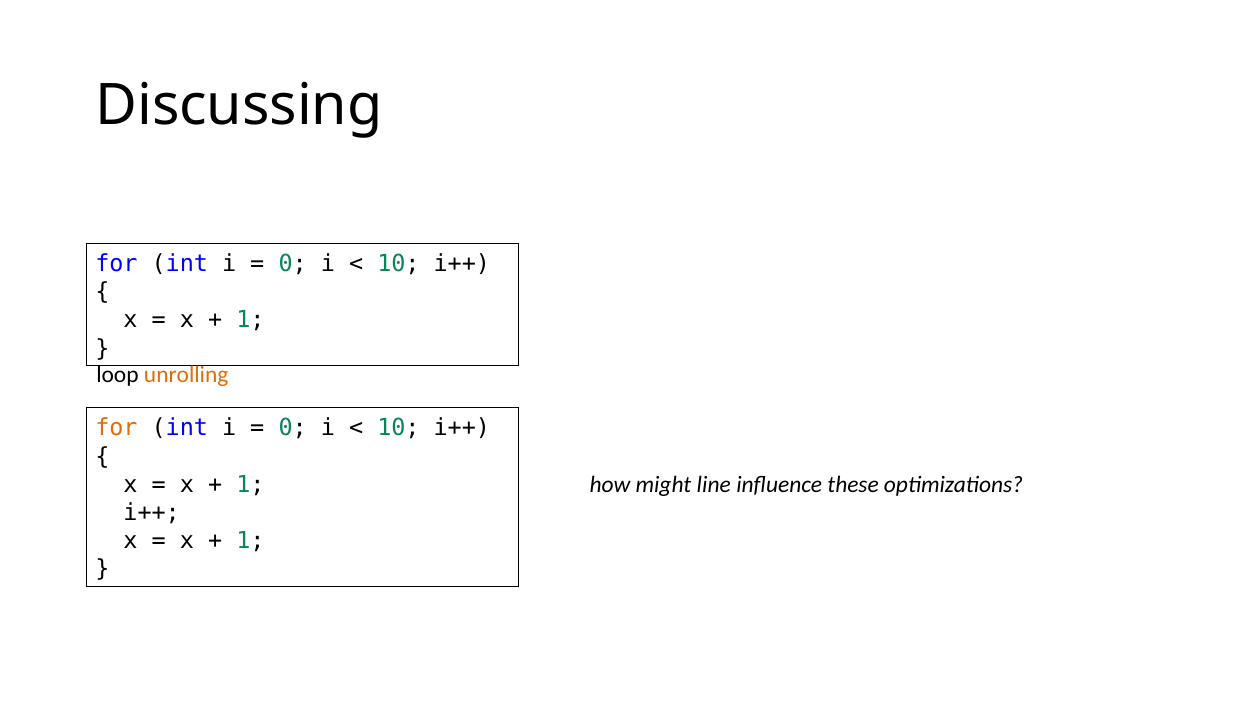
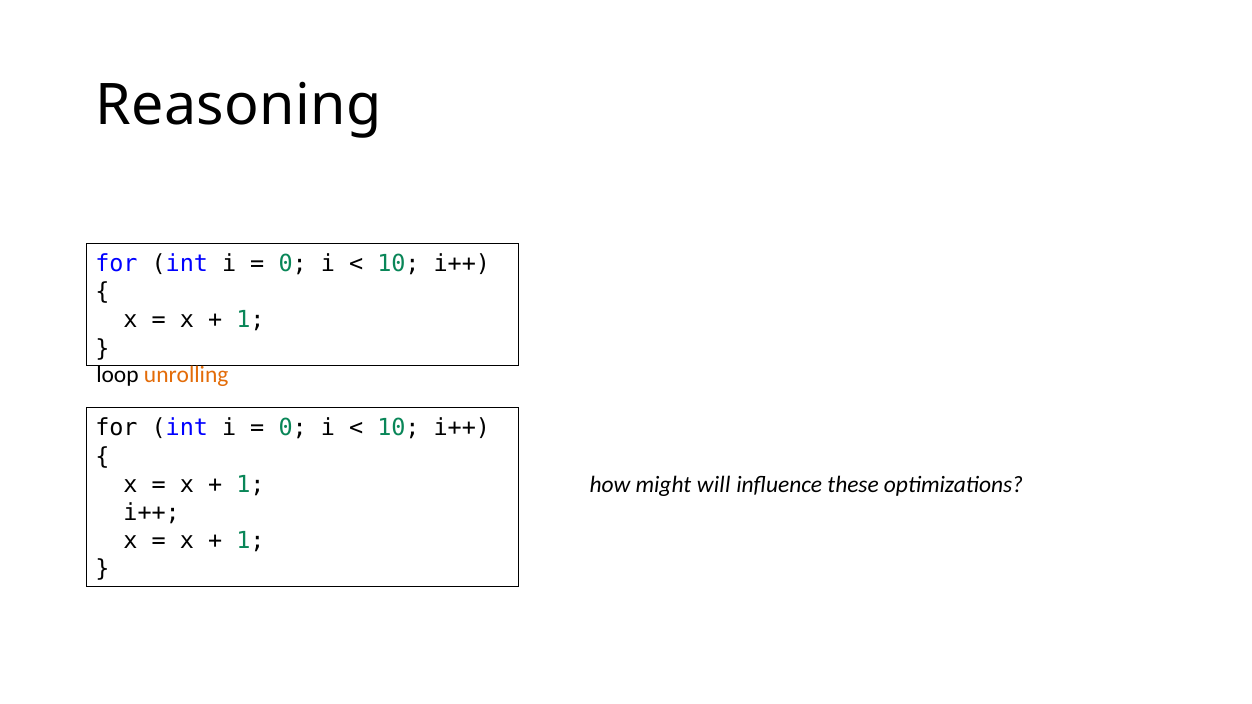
Discussing: Discussing -> Reasoning (239, 105)
for colour: orange -> black (116, 428)
line: line -> will (714, 485)
